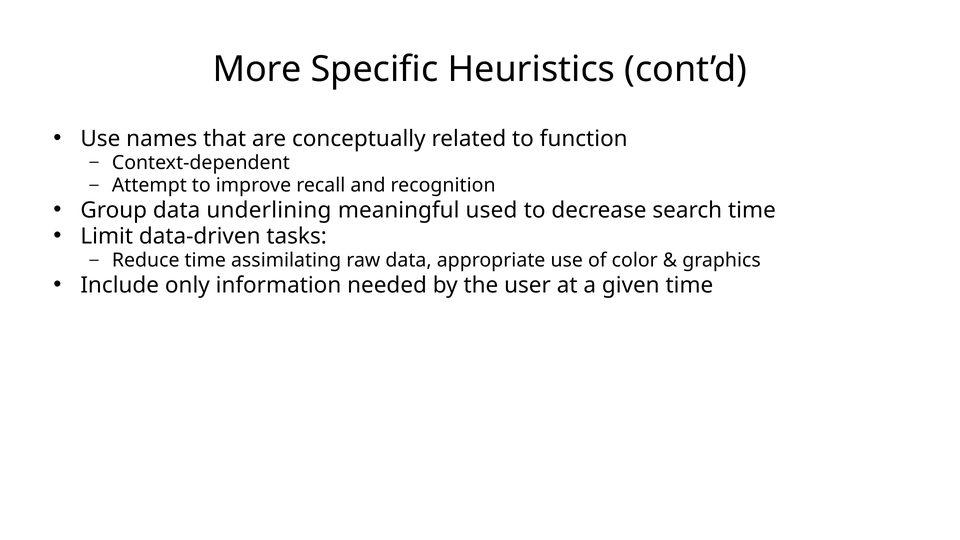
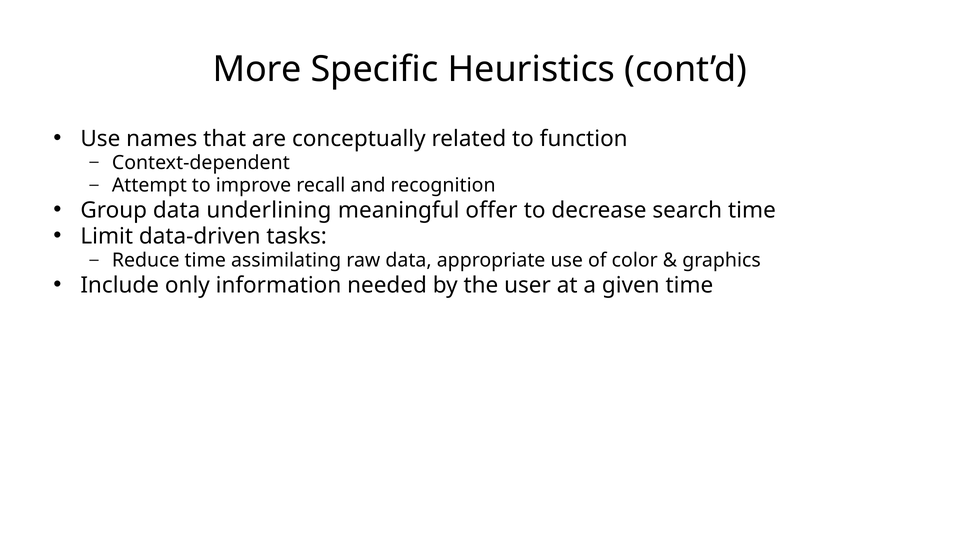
used: used -> offer (491, 210)
